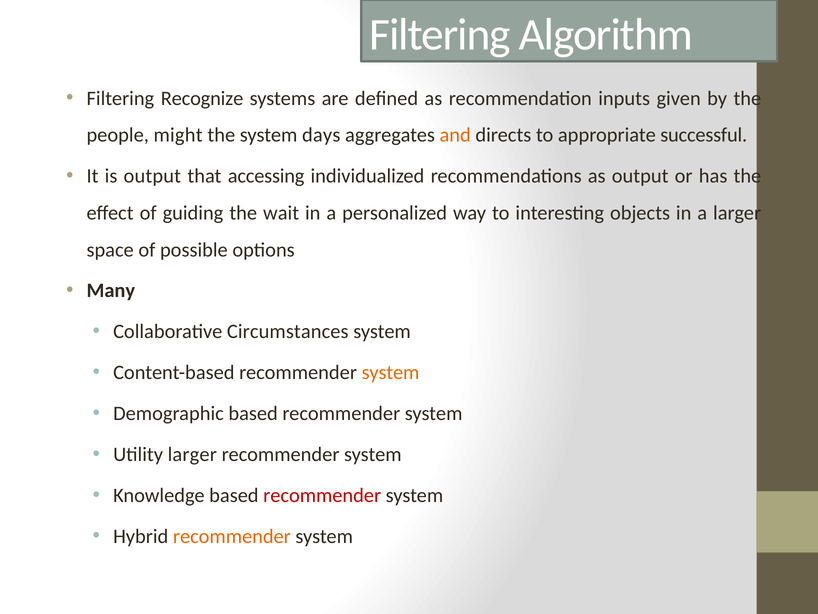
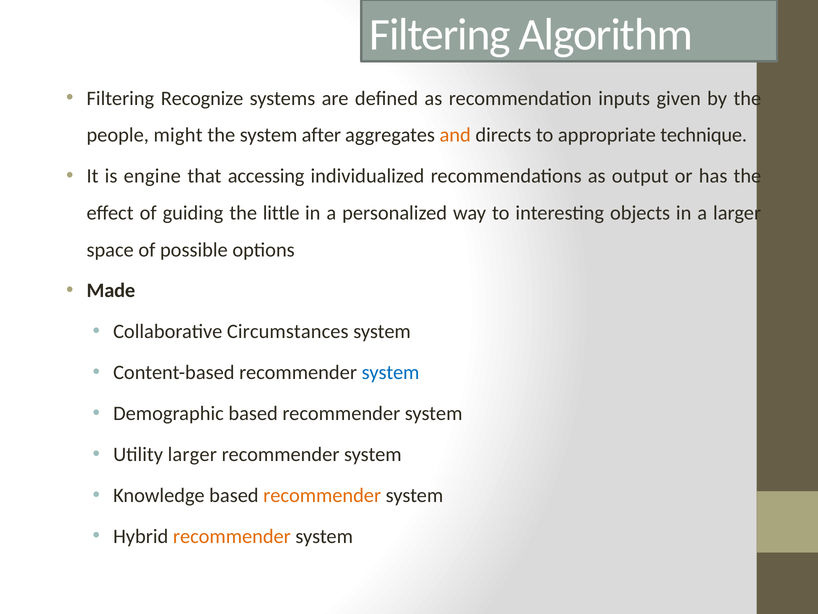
days: days -> after (321, 135)
successful: successful -> technique (704, 135)
is output: output -> engine (152, 176)
wait: wait -> little (281, 213)
Many: Many -> Made (111, 290)
system colour: orange -> blue (391, 372)
recommender colour: red -> orange (322, 495)
